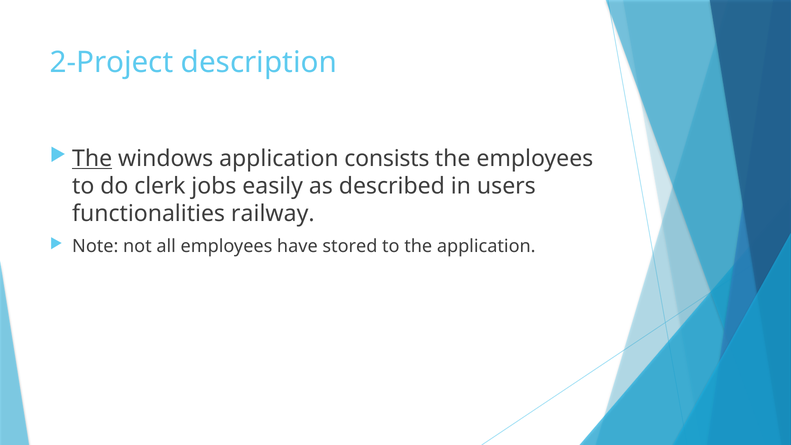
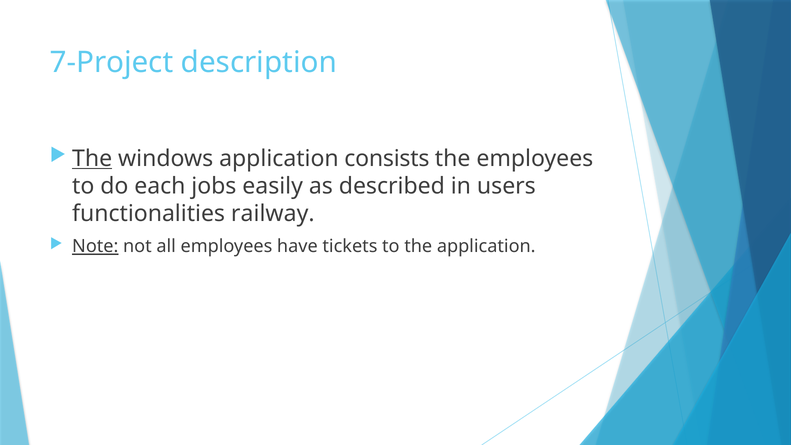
2-Project: 2-Project -> 7-Project (112, 62)
clerk: clerk -> each (160, 186)
Note underline: none -> present (95, 246)
stored: stored -> tickets (350, 246)
